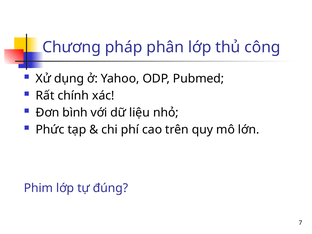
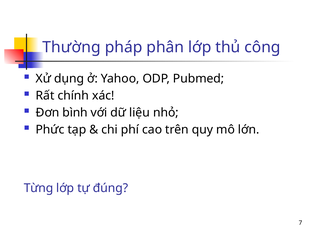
Chương: Chương -> Thường (72, 47)
Phim: Phim -> Từng (39, 188)
